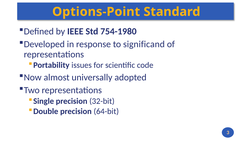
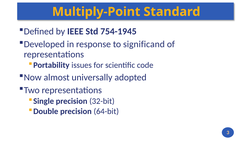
Options-Point: Options-Point -> Multiply-Point (96, 12)
754-1980: 754-1980 -> 754-1945 (118, 31)
